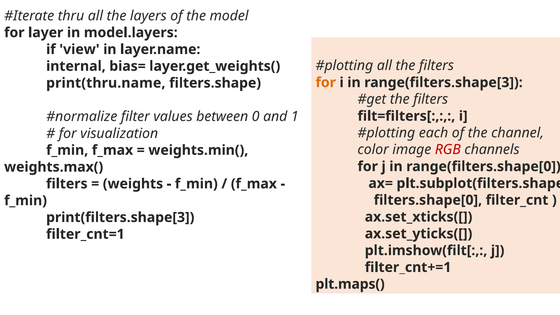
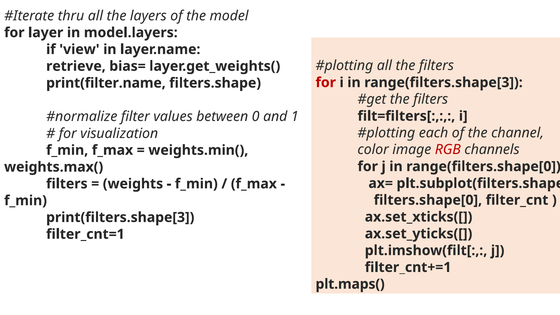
internal: internal -> retrieve (76, 66)
for colour: orange -> red (326, 83)
print(thru.name: print(thru.name -> print(filter.name (106, 83)
